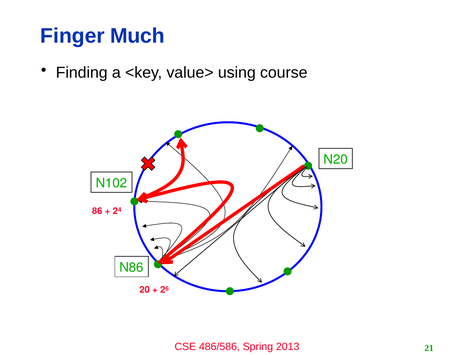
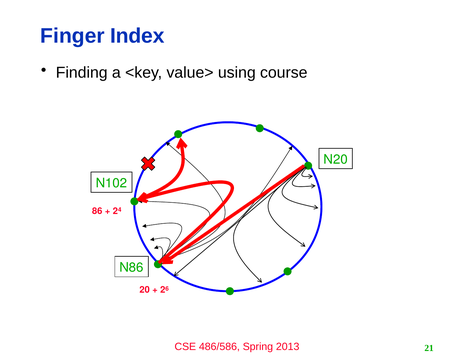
Much: Much -> Index (137, 36)
